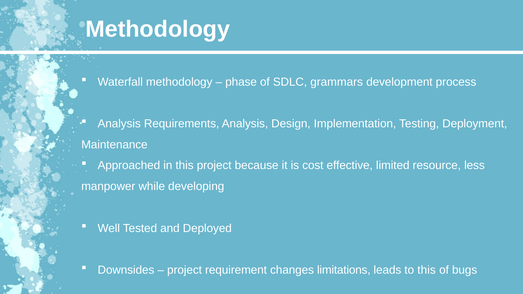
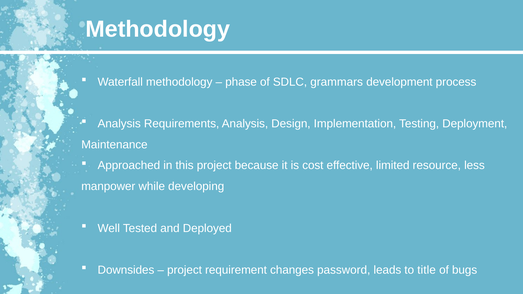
limitations: limitations -> password (344, 270)
to this: this -> title (427, 270)
